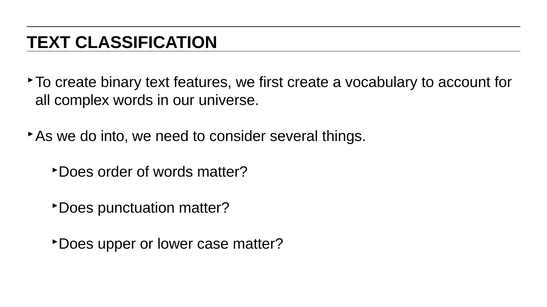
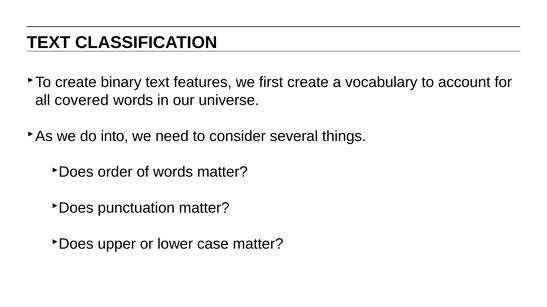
complex: complex -> covered (82, 100)
